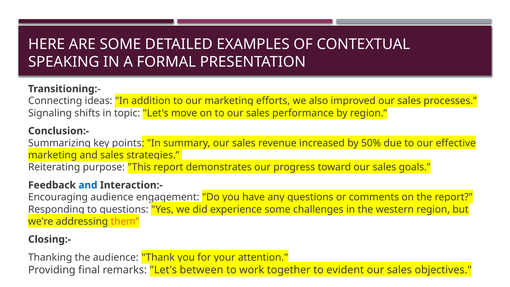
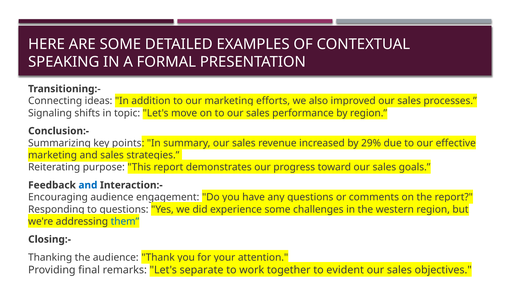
50%: 50% -> 29% (371, 143)
them colour: orange -> blue (125, 221)
between: between -> separate (202, 270)
